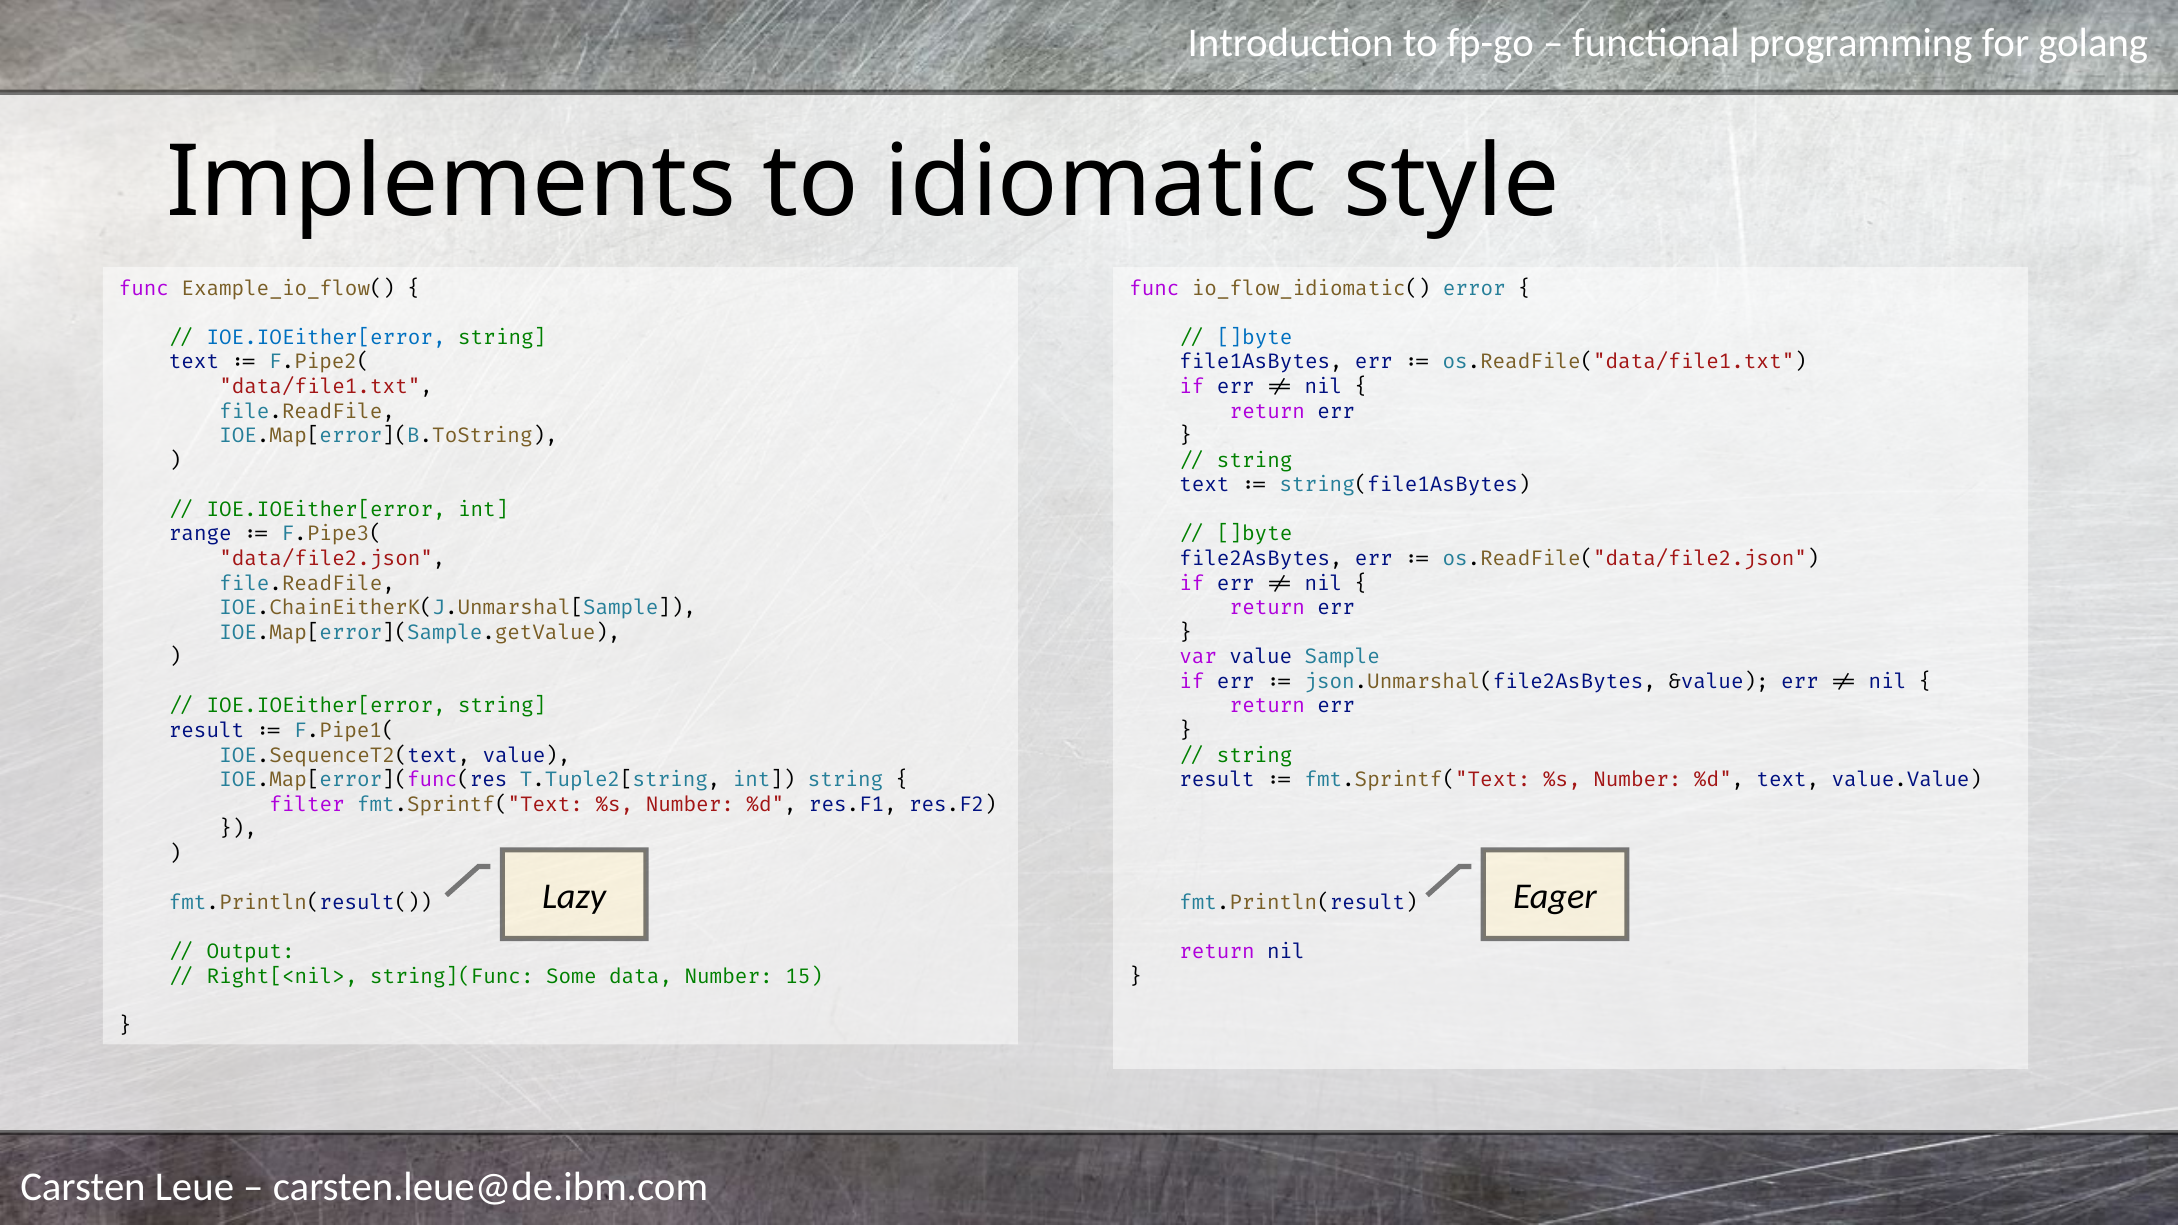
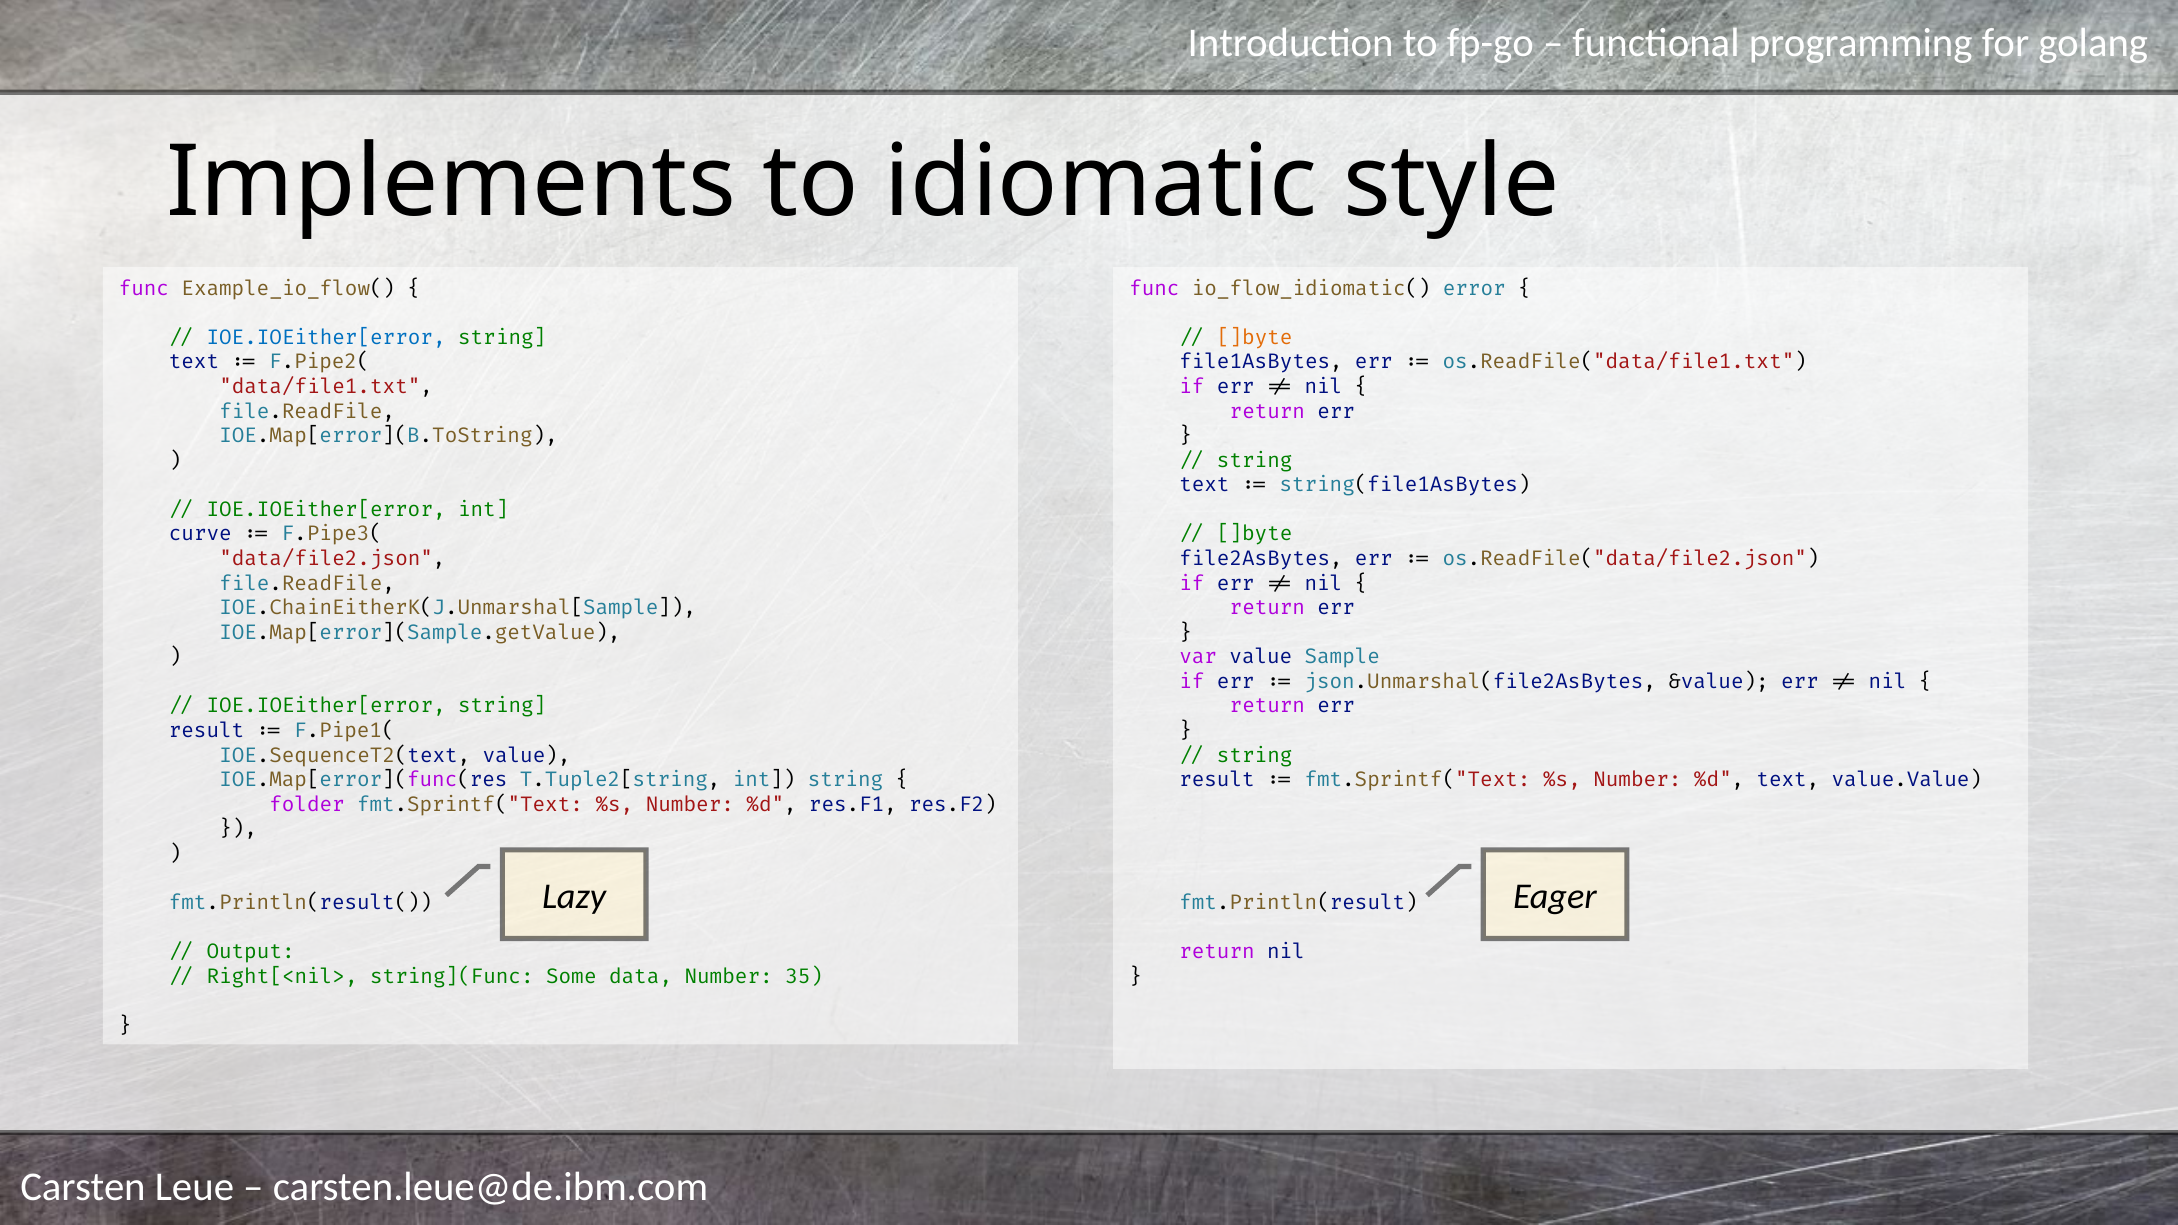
]byte colour: blue -> orange (1255, 338)
range: range -> curve (200, 534)
filter: filter -> folder (307, 804)
15: 15 -> 35 (804, 976)
